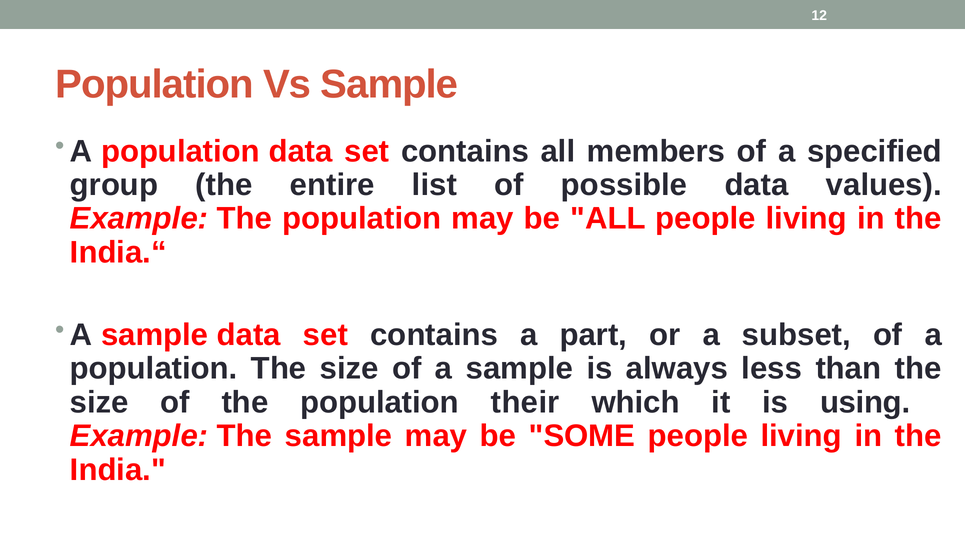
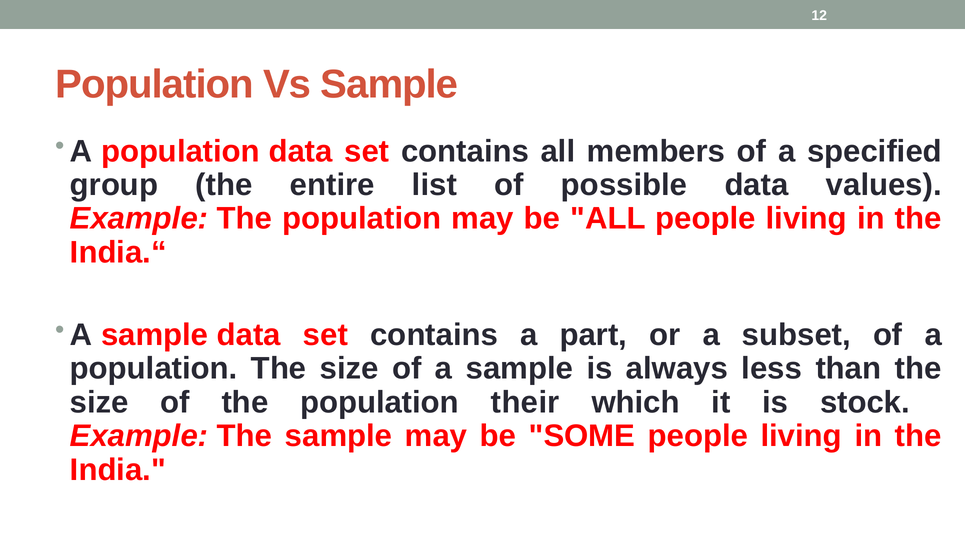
using: using -> stock (865, 402)
